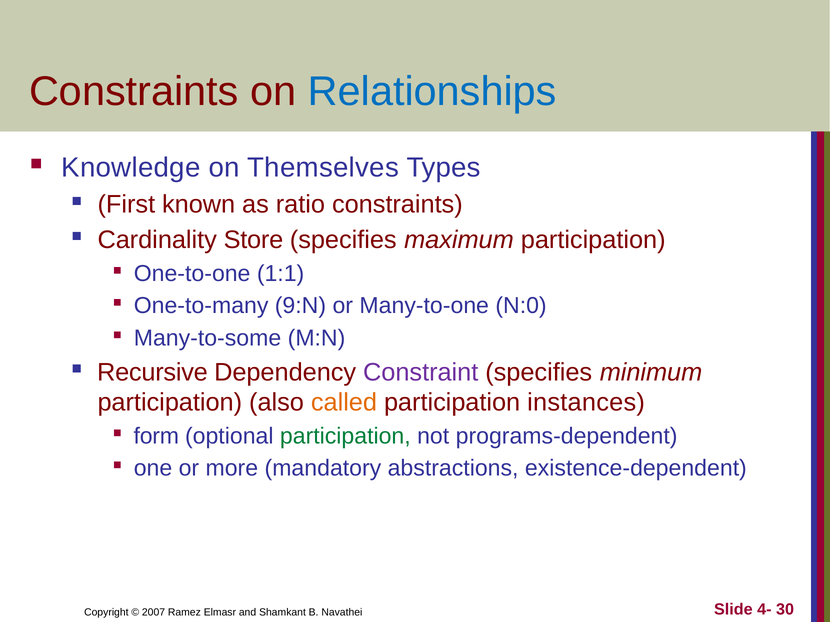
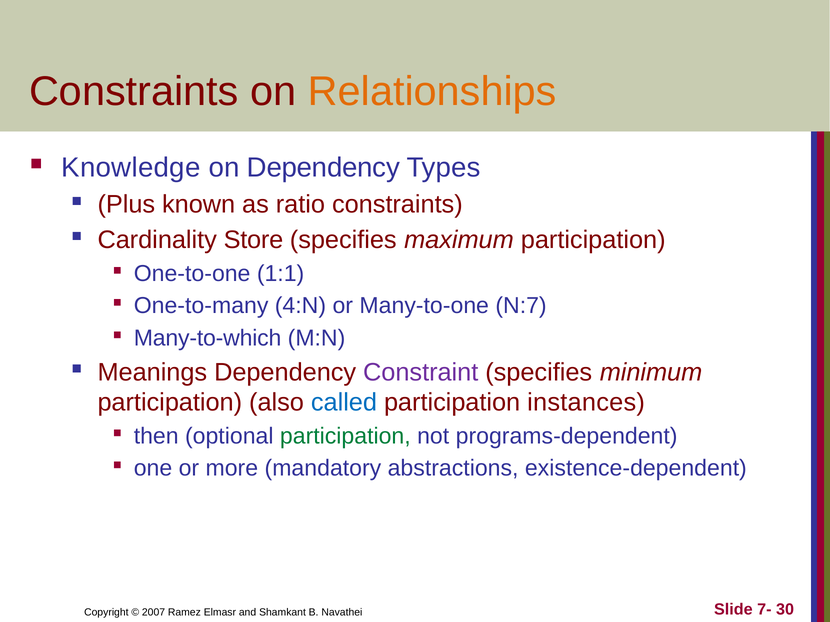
Relationships colour: blue -> orange (432, 91)
on Themselves: Themselves -> Dependency (323, 168)
First: First -> Plus (126, 205)
9:N: 9:N -> 4:N (300, 306)
N:0: N:0 -> N:7 (521, 306)
Many-to-some: Many-to-some -> Many-to-which (208, 338)
Recursive: Recursive -> Meanings (152, 372)
called colour: orange -> blue (344, 403)
form: form -> then (156, 436)
4-: 4- -> 7- (764, 610)
